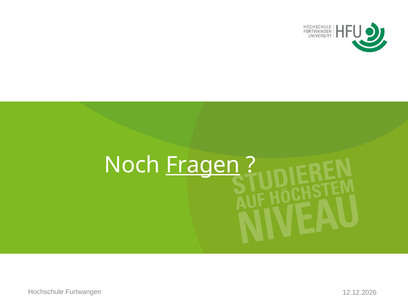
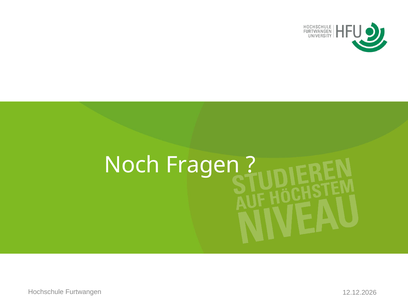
Fragen underline: present -> none (203, 165)
